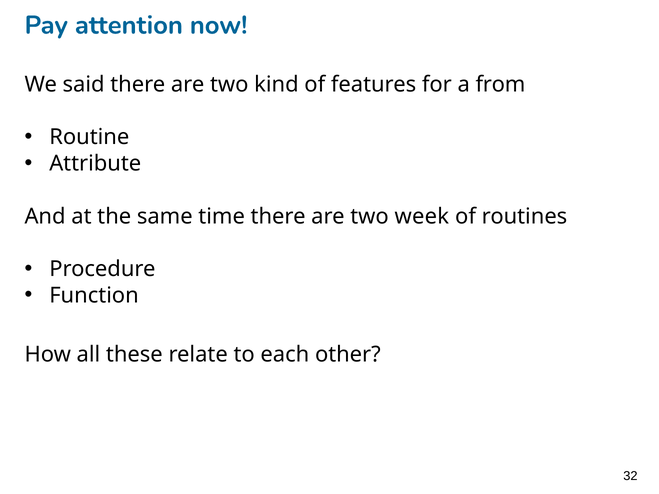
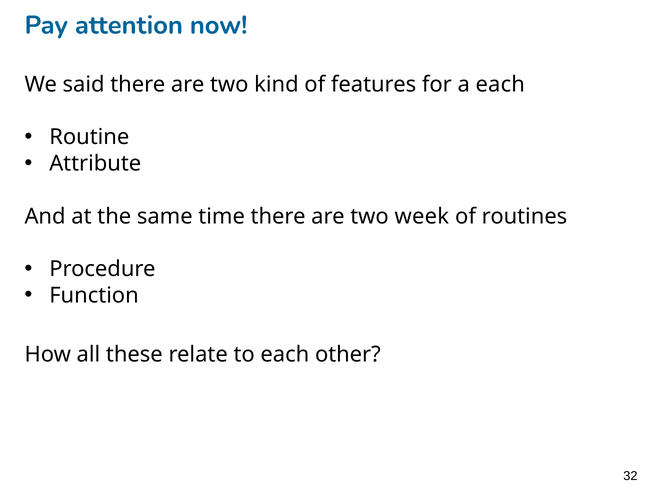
a from: from -> each (500, 85)
